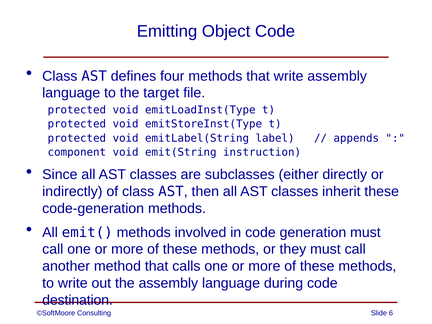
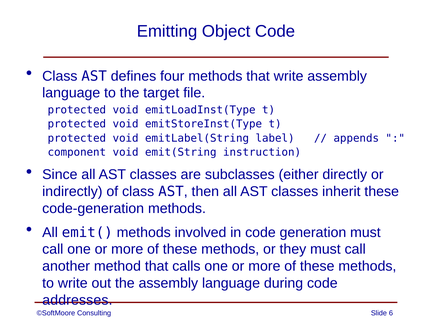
destination: destination -> addresses (77, 300)
